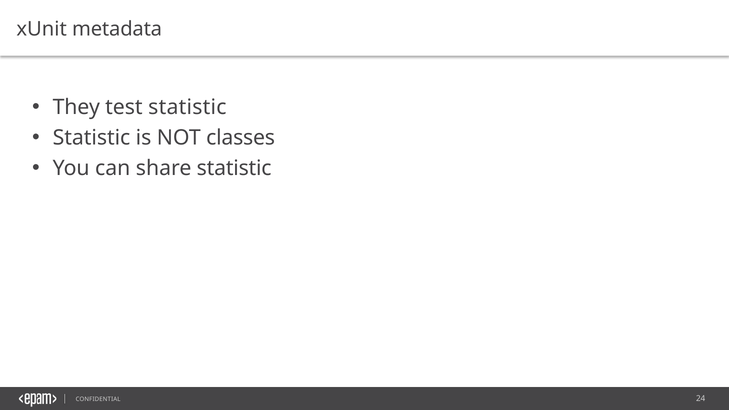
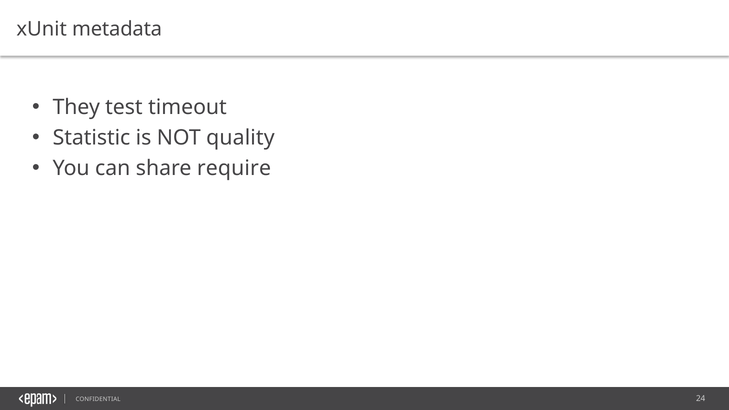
test statistic: statistic -> timeout (187, 107)
classes: classes -> quality (240, 138)
share statistic: statistic -> require (234, 168)
